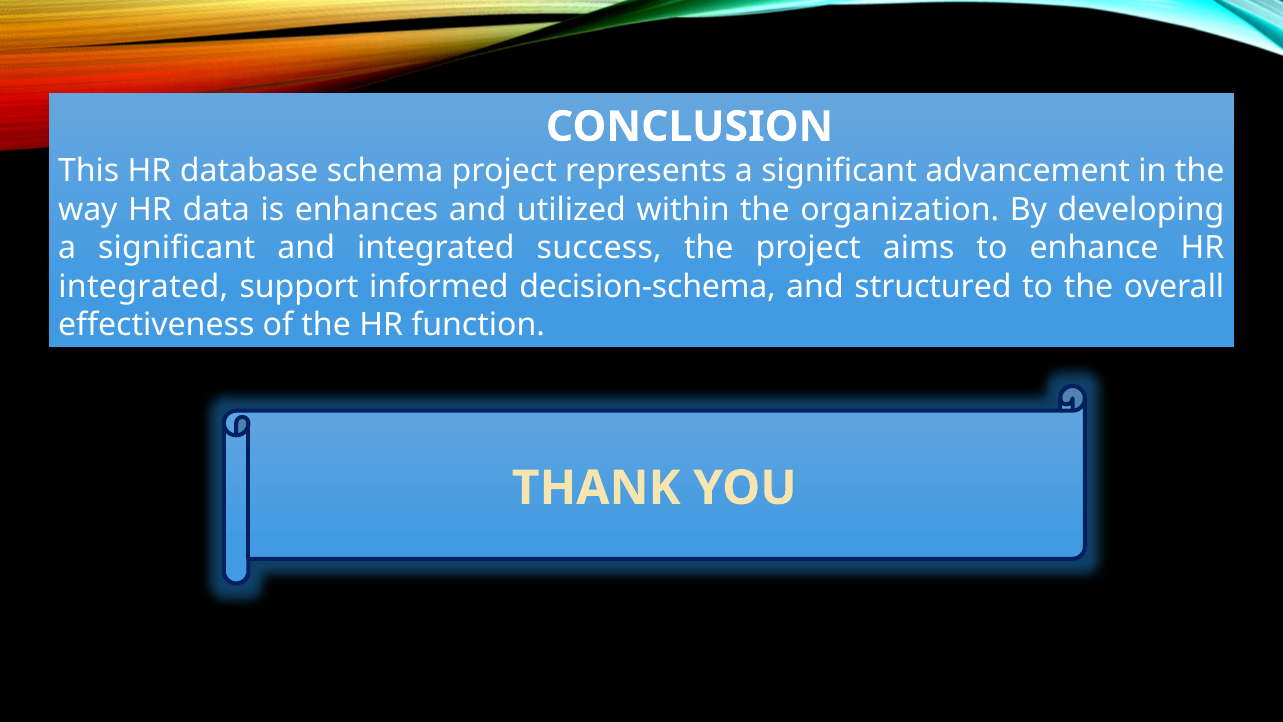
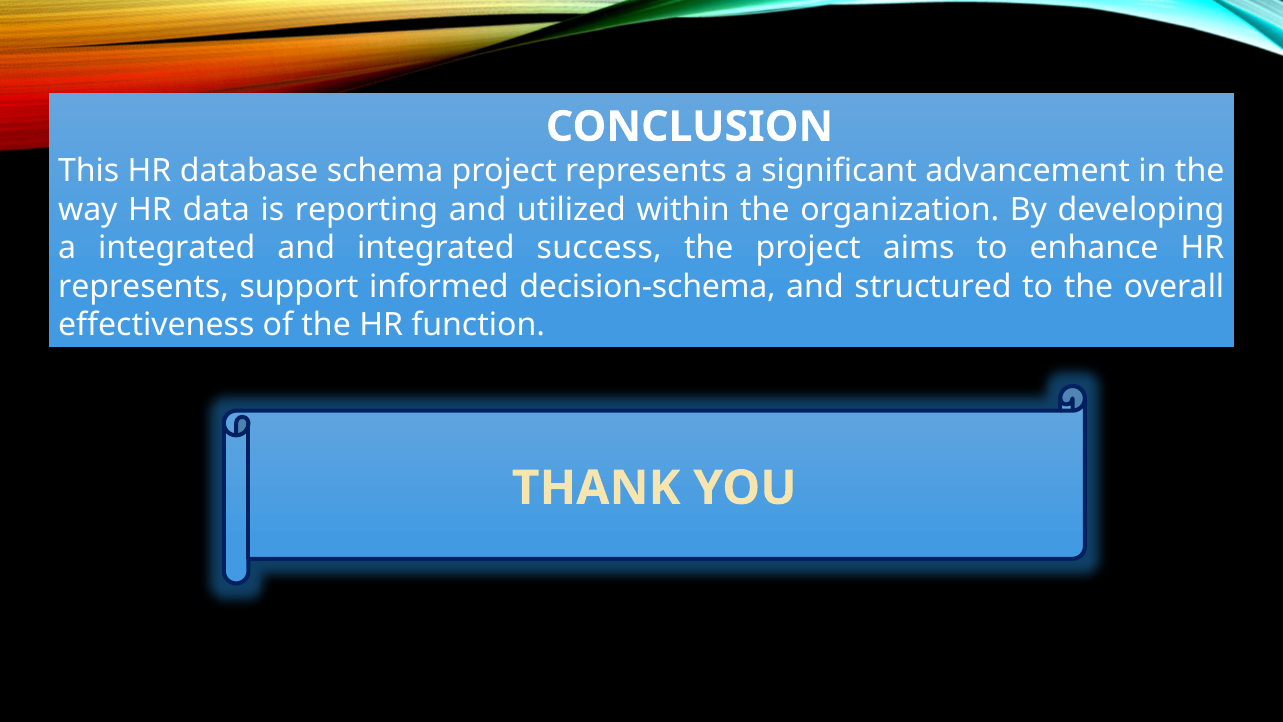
enhances: enhances -> reporting (366, 209)
significant: significant -> integrated (177, 248)
integrated: integrated -> represents (143, 286)
